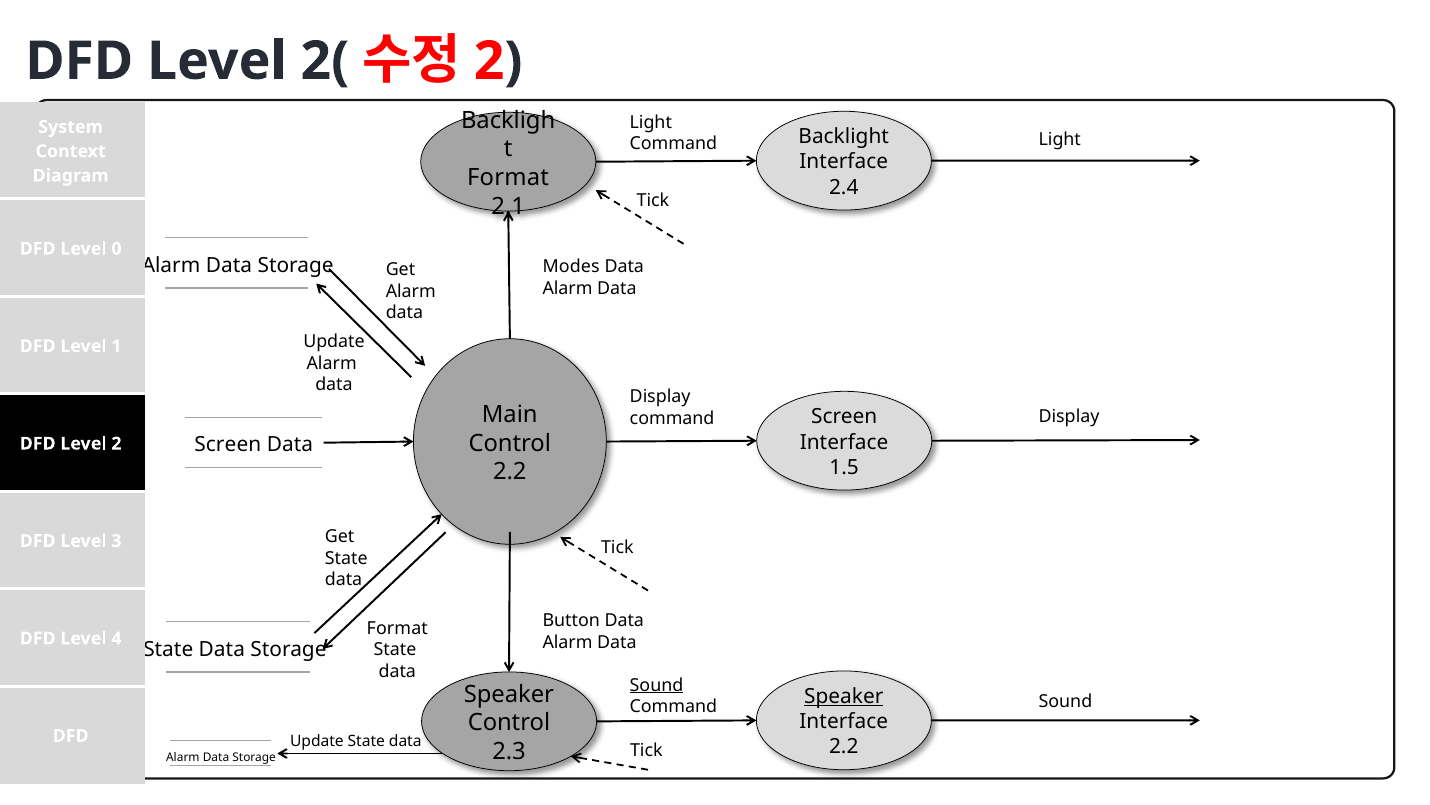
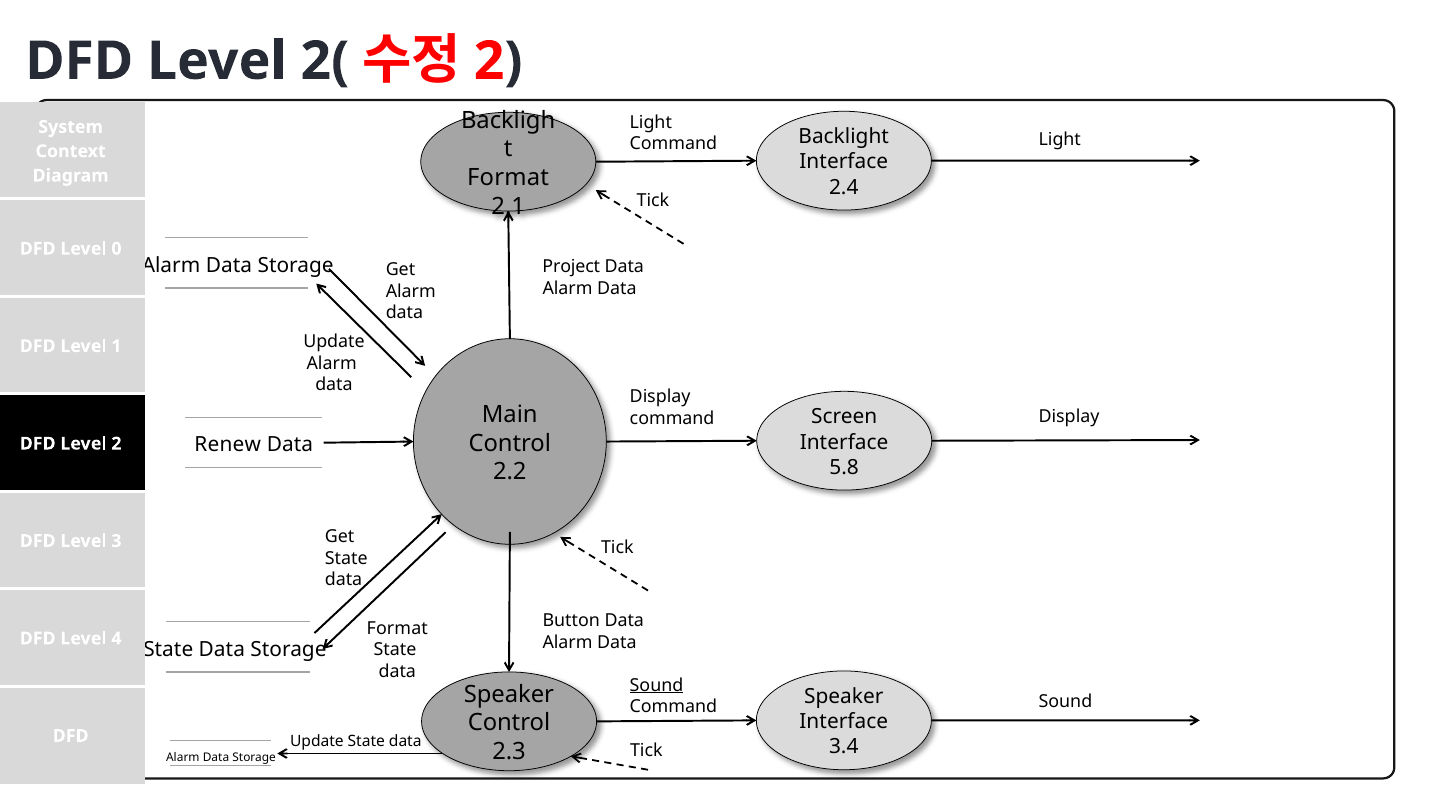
Modes: Modes -> Project (571, 267)
Screen: Screen -> Renew (228, 444)
1.5: 1.5 -> 5.8 (844, 467)
Speaker underline: present -> none (844, 696)
2.2: 2.2 -> 3.4 (844, 746)
